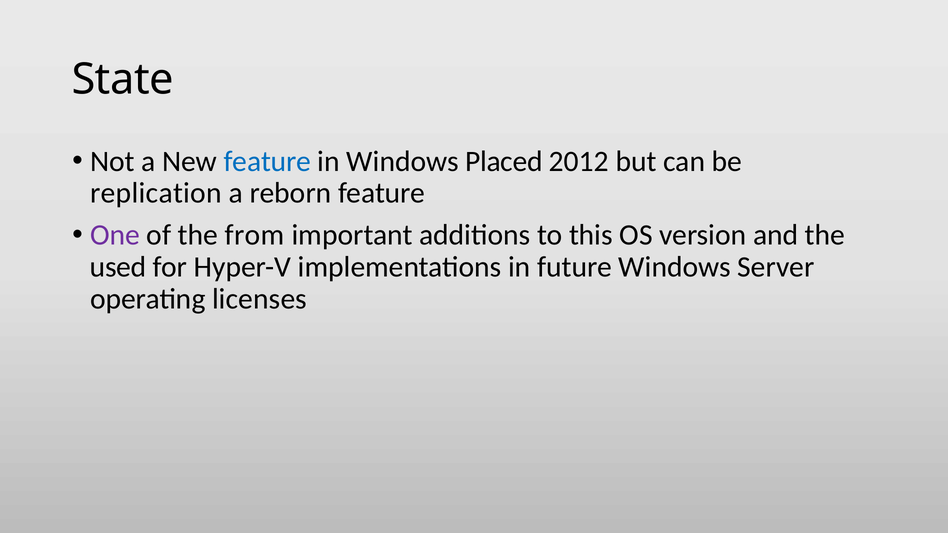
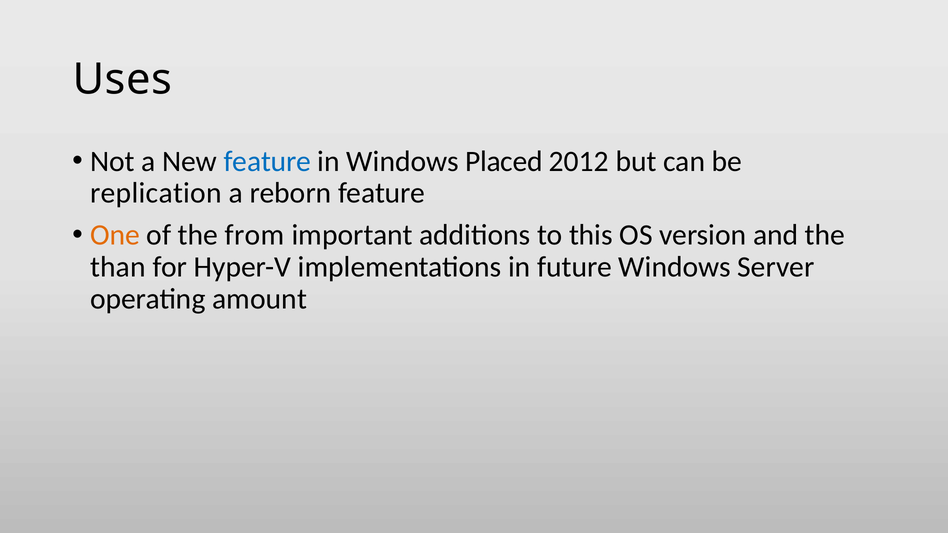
State: State -> Uses (122, 80)
One colour: purple -> orange (115, 235)
used: used -> than (118, 267)
licenses: licenses -> amount (260, 299)
